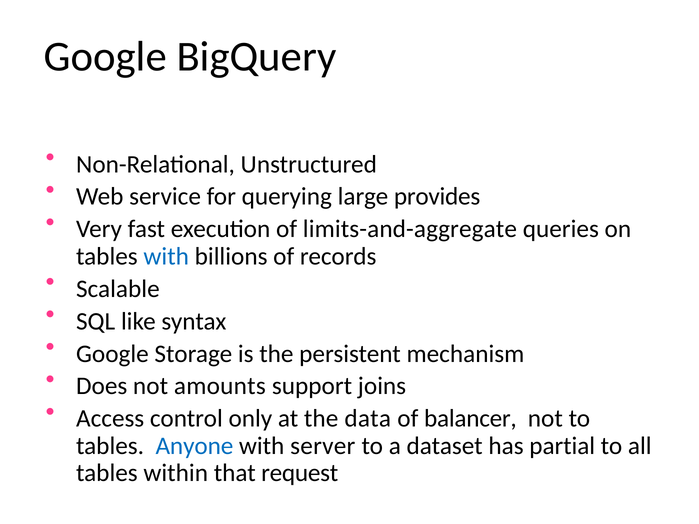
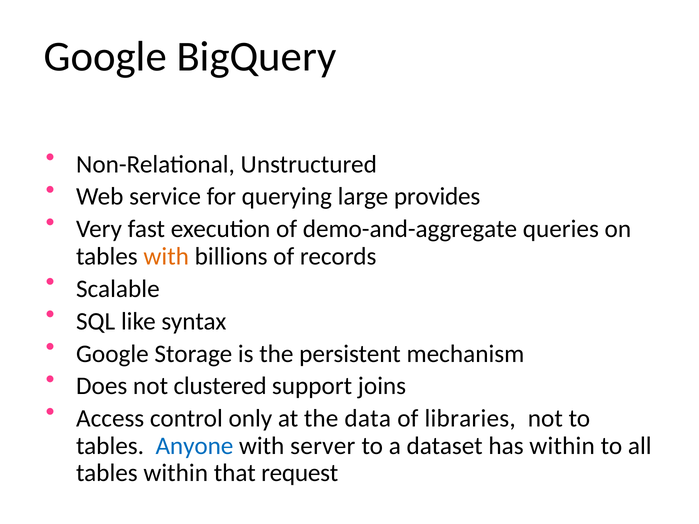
limits-and-aggregate: limits-and-aggregate -> demo-and-aggregate (410, 229)
with colour: blue -> orange (166, 256)
amounts: amounts -> clustered (220, 386)
balancer: balancer -> libraries (470, 419)
has partial: partial -> within (562, 446)
